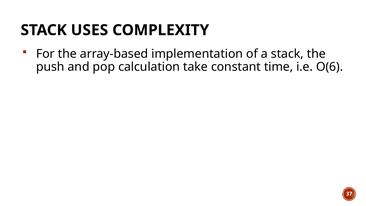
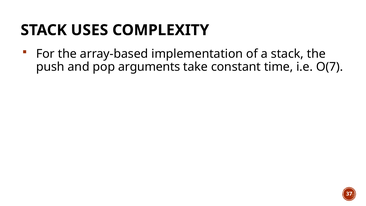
calculation: calculation -> arguments (149, 67)
O(6: O(6 -> O(7 (330, 67)
